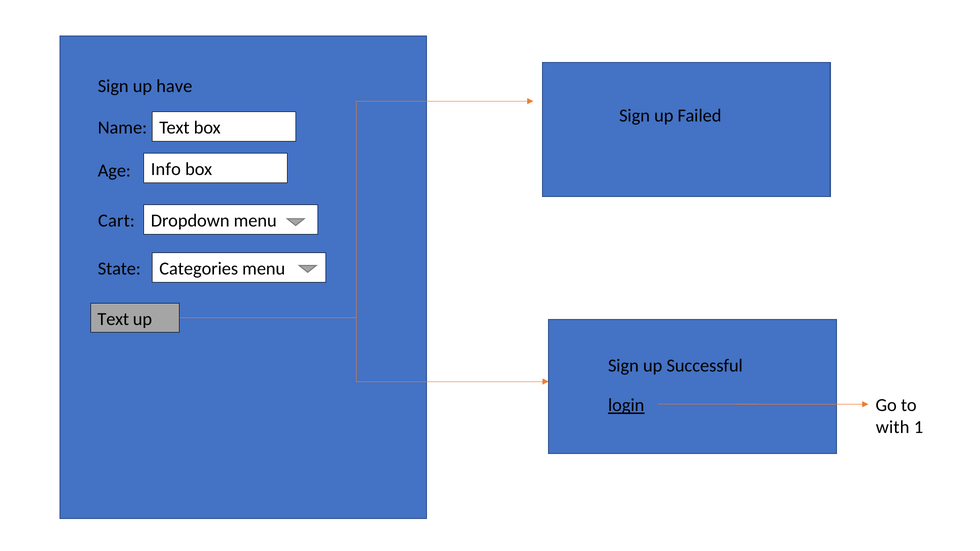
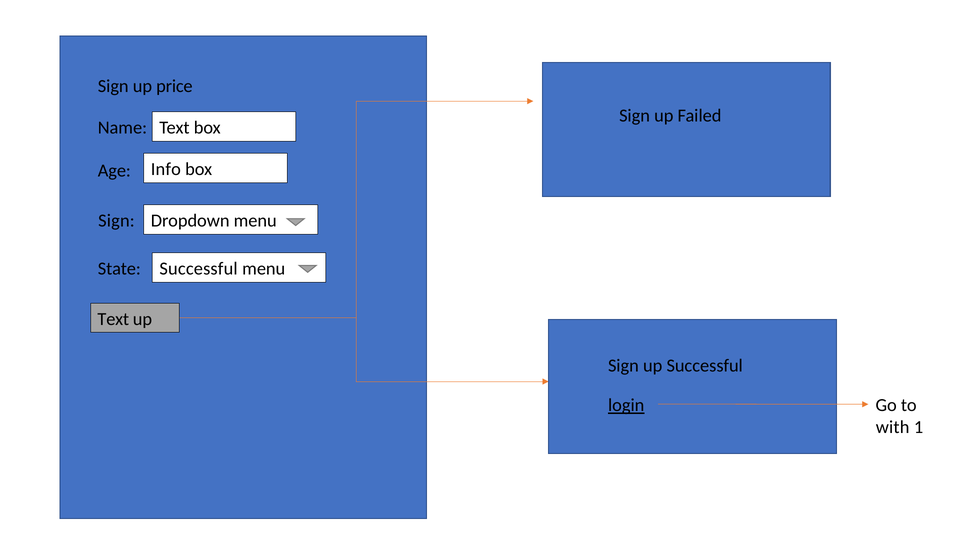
have: have -> price (174, 86)
Cart: Cart -> Sign (116, 221)
Categories: Categories -> Successful (199, 269)
